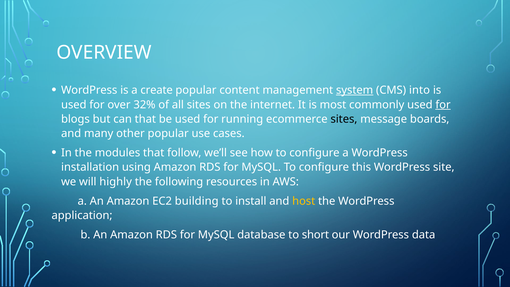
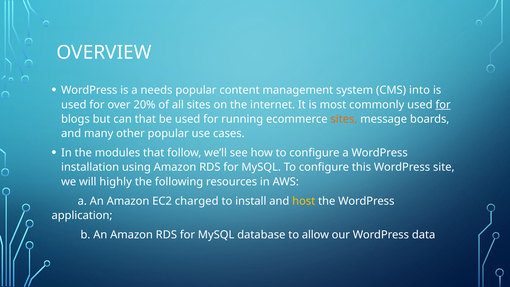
create: create -> needs (156, 90)
system underline: present -> none (355, 90)
32%: 32% -> 20% (144, 105)
sites colour: black -> orange (344, 119)
building: building -> charged (197, 201)
short: short -> allow (315, 235)
